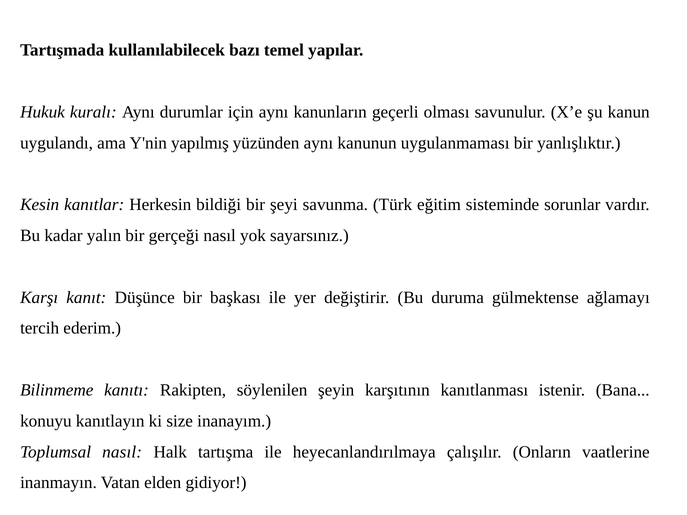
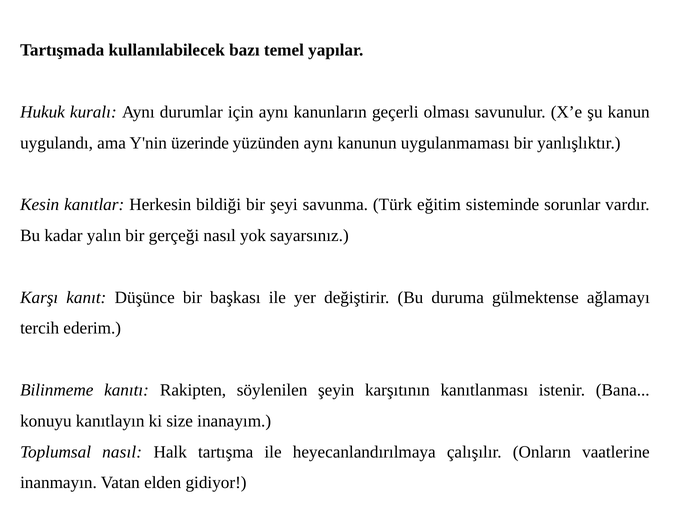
yapılmış: yapılmış -> üzerinde (200, 143)
